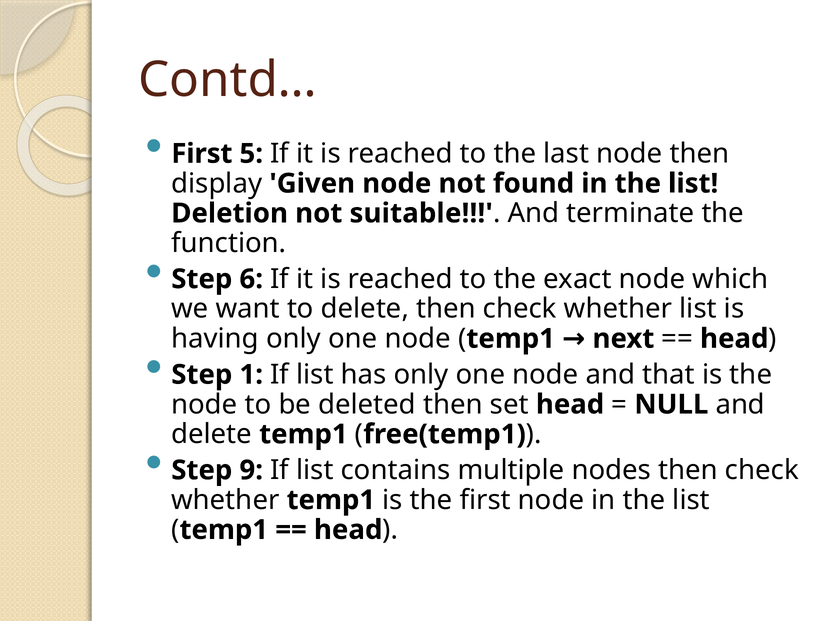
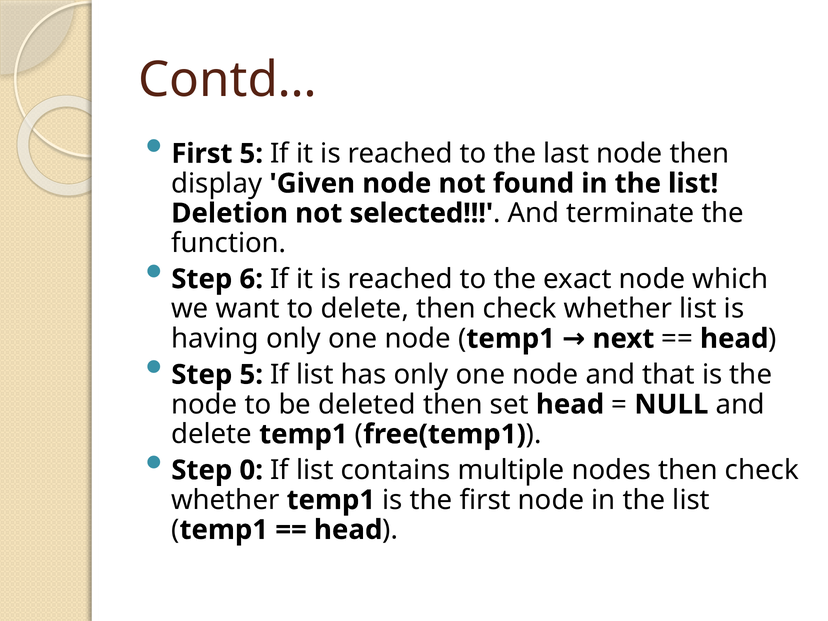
suitable: suitable -> selected (421, 213)
Step 1: 1 -> 5 (251, 375)
9: 9 -> 0 (251, 470)
